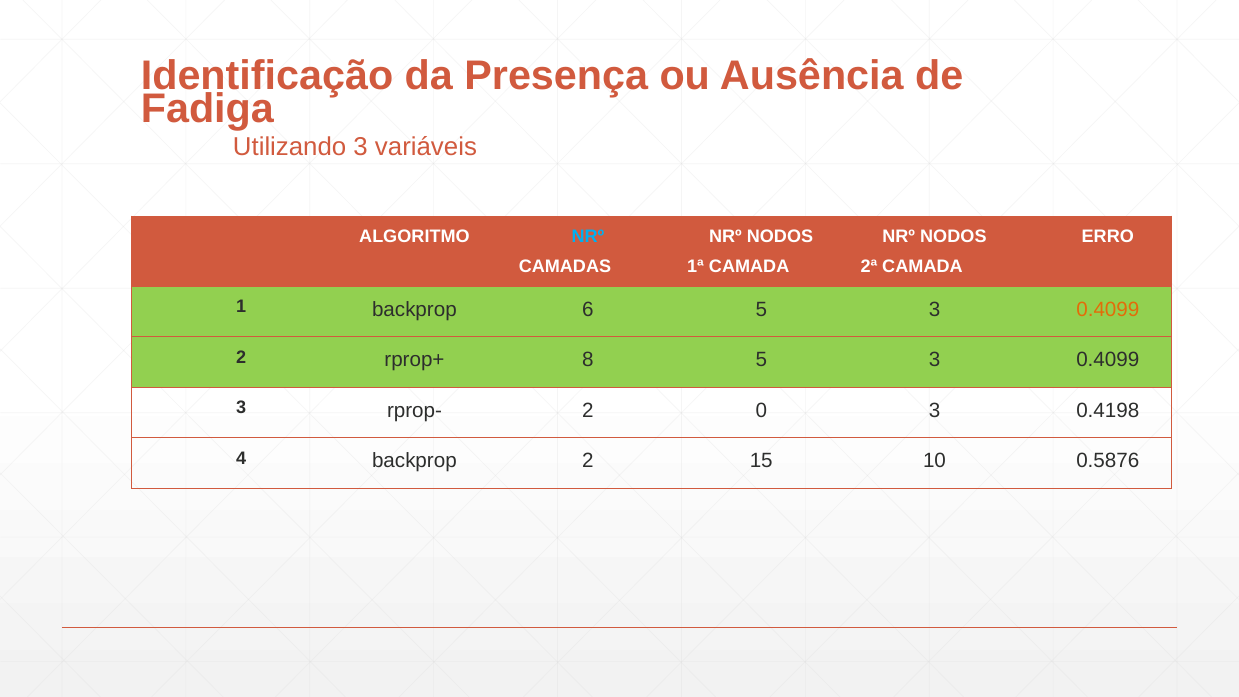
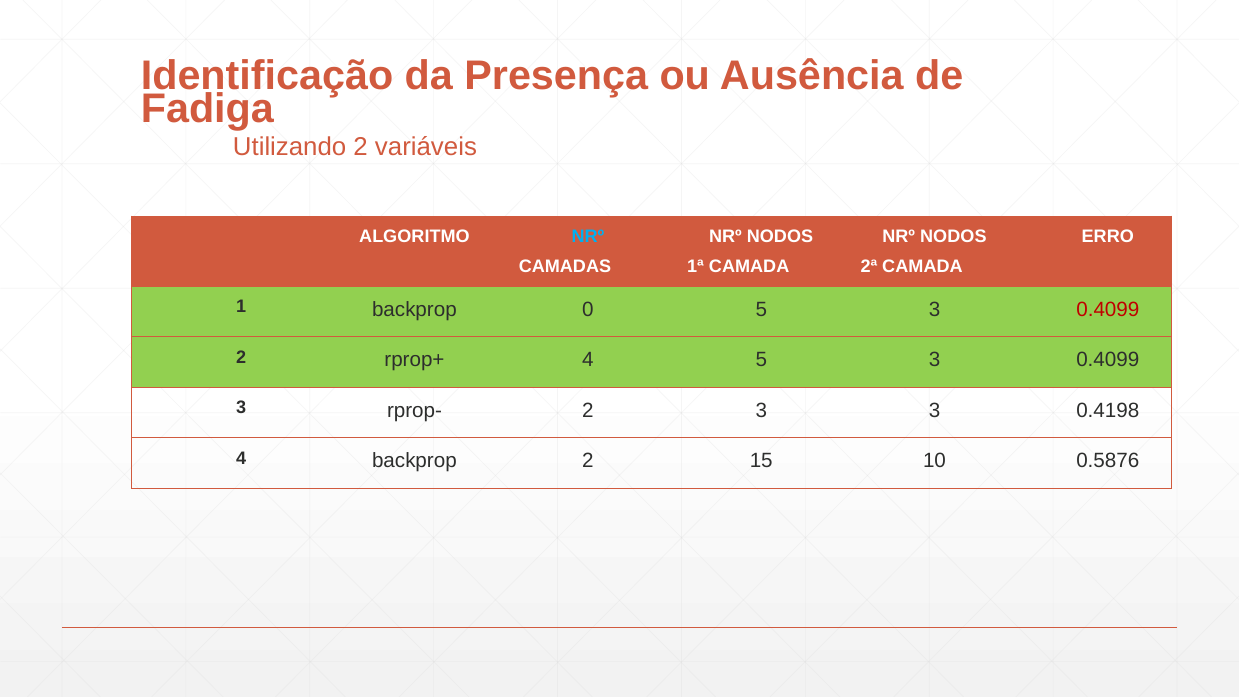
Utilizando 3: 3 -> 2 (361, 147)
6: 6 -> 0 (588, 309)
0.4099 colour: orange -> red (1108, 309)
rprop+ 8: 8 -> 4 (588, 360)
2 0: 0 -> 3 (761, 410)
